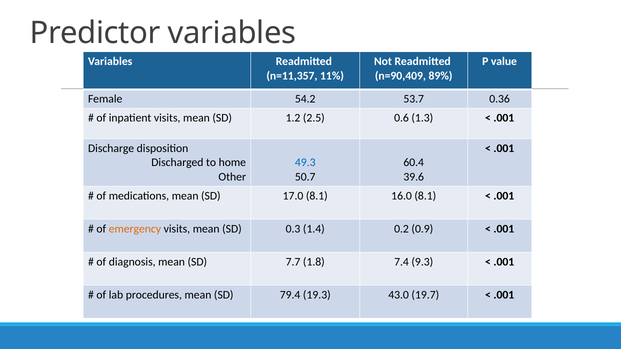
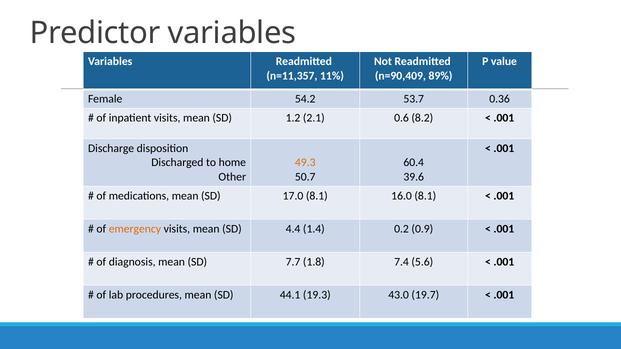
2.5: 2.5 -> 2.1 (314, 118)
1.3: 1.3 -> 8.2 (422, 118)
49.3 colour: blue -> orange (305, 163)
0.3: 0.3 -> 4.4 (293, 229)
9.3: 9.3 -> 5.6 (422, 262)
79.4: 79.4 -> 44.1 (290, 295)
